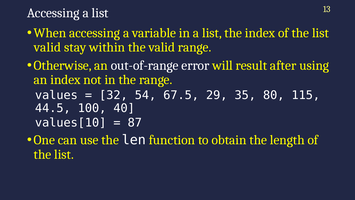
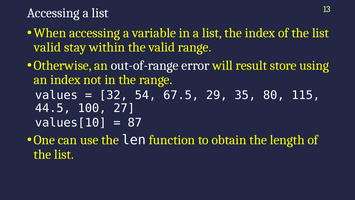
after: after -> store (283, 65)
40: 40 -> 27 (124, 108)
